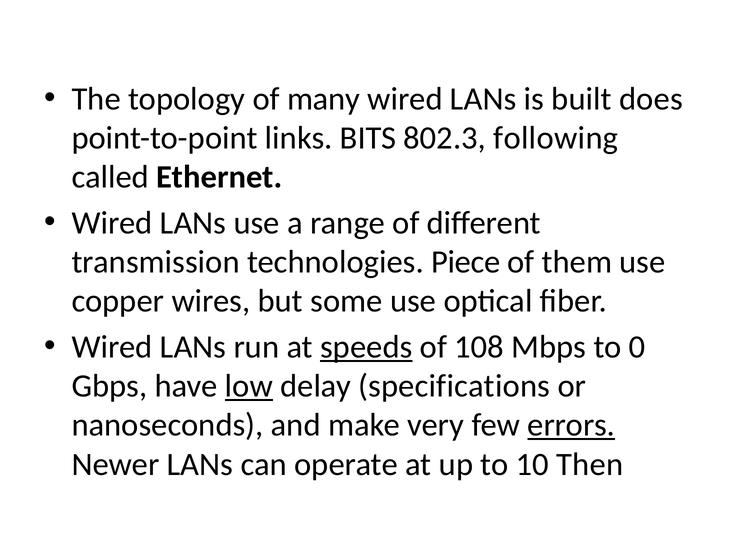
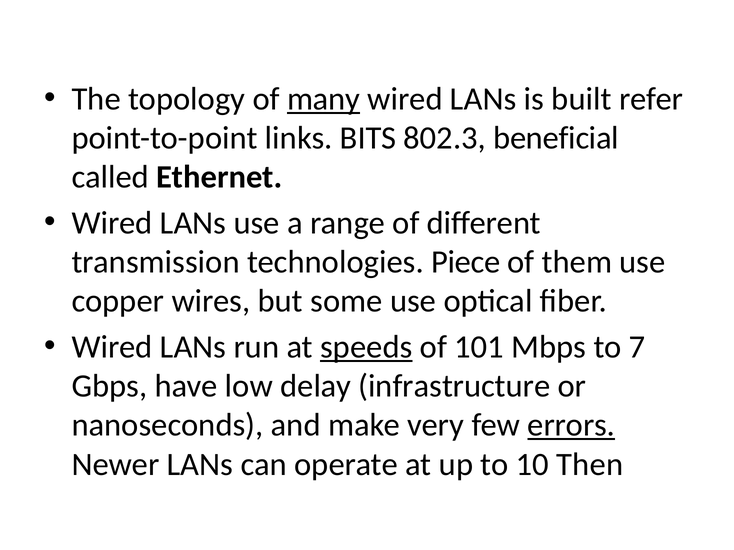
many underline: none -> present (324, 99)
does: does -> refer (651, 99)
following: following -> beneficial (556, 138)
108: 108 -> 101 (479, 347)
0: 0 -> 7 (637, 347)
low underline: present -> none (249, 386)
specifications: specifications -> infrastructure (454, 386)
